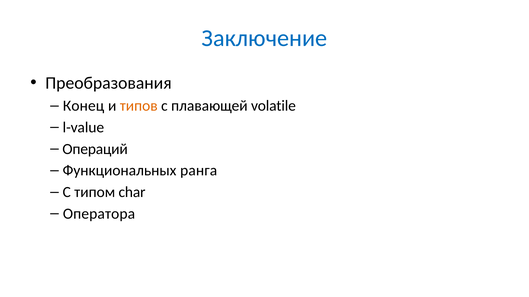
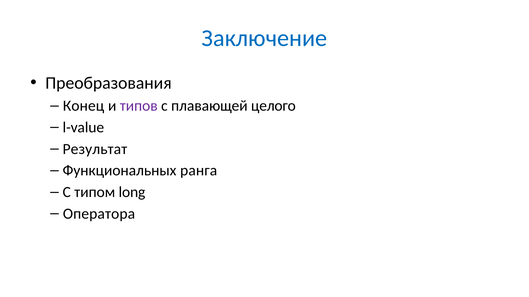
типов colour: orange -> purple (139, 106)
volatile: volatile -> целого (273, 106)
Операций: Операций -> Результат (95, 149)
char: char -> long (132, 192)
